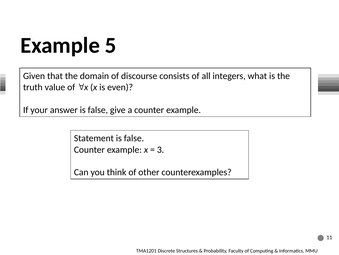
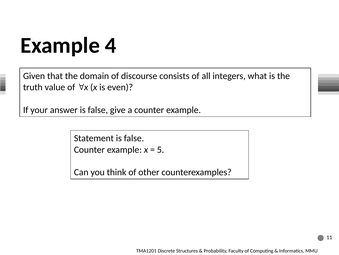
5: 5 -> 4 (111, 45)
3: 3 -> 5 (161, 149)
